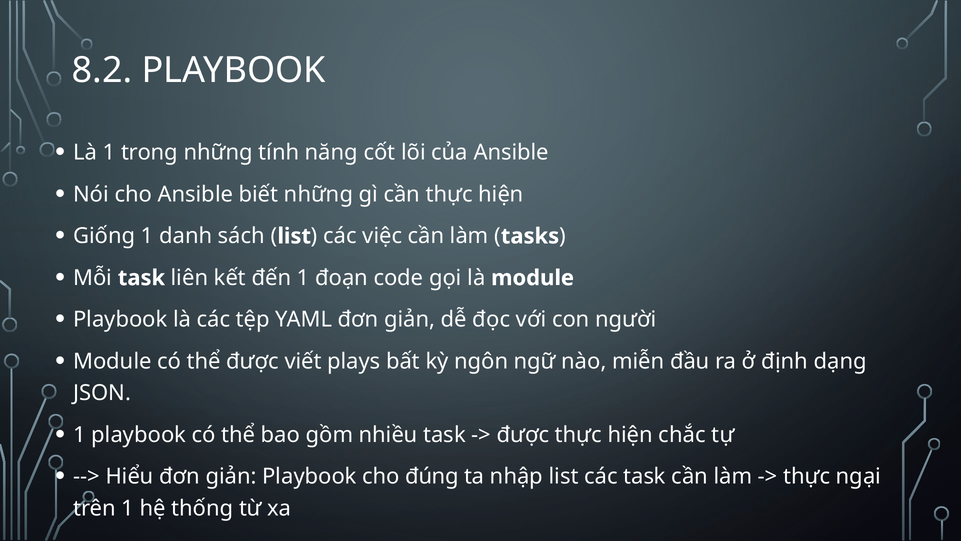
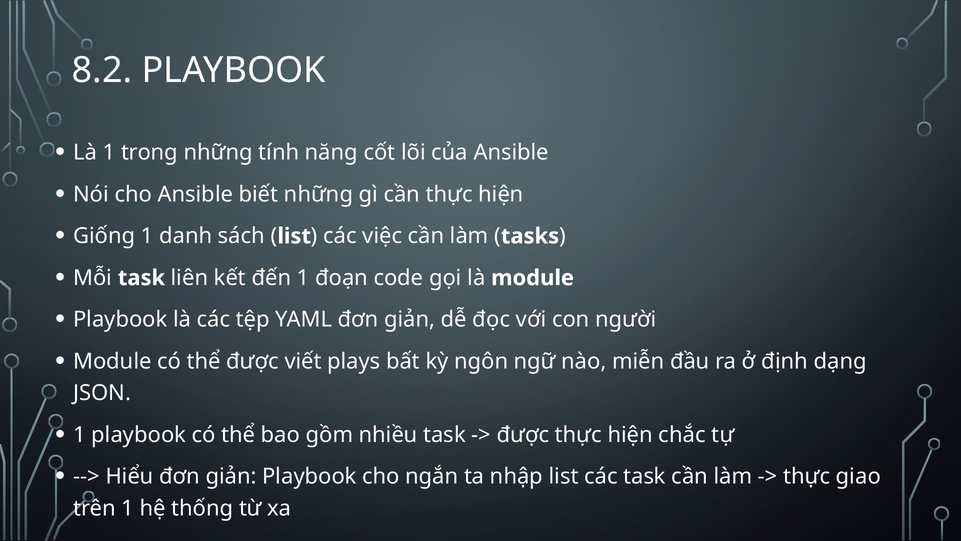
đúng: đúng -> ngắn (432, 476)
ngại: ngại -> giao (858, 476)
